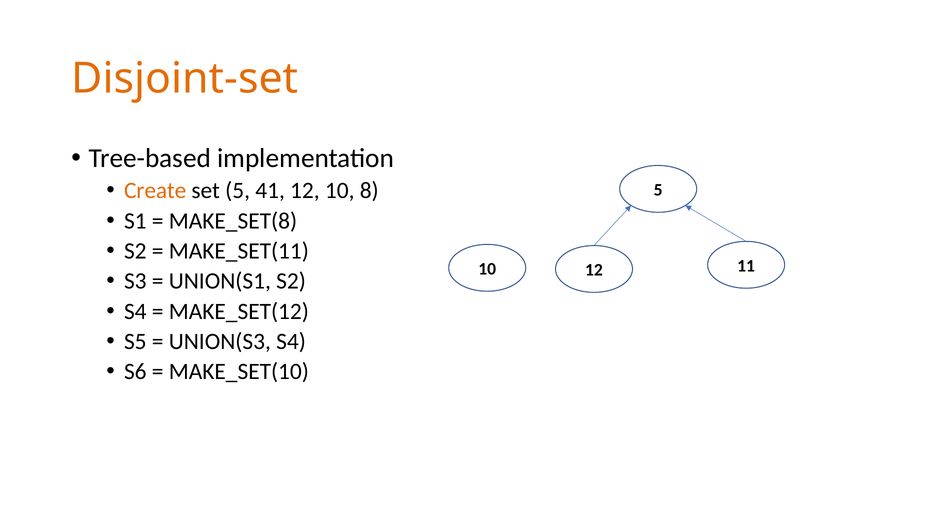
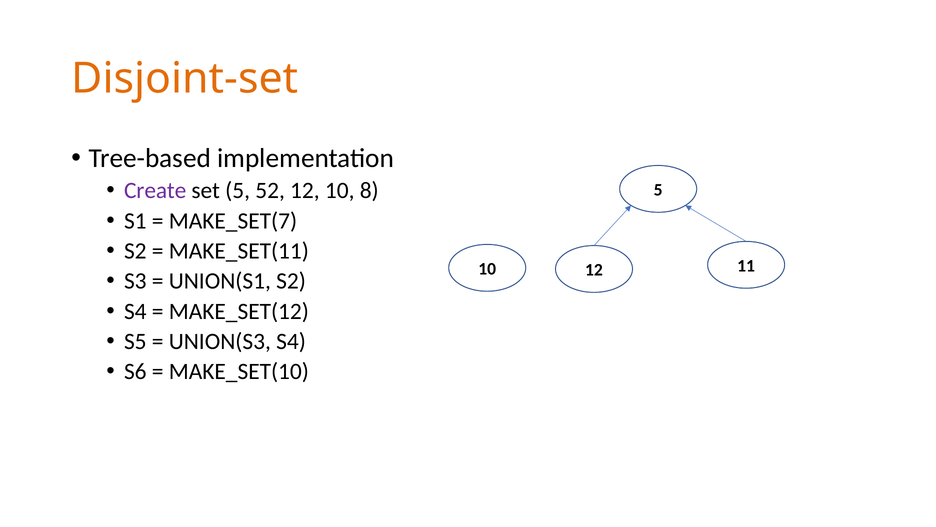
Create colour: orange -> purple (155, 191)
41: 41 -> 52 (270, 191)
MAKE_SET(8: MAKE_SET(8 -> MAKE_SET(7 (233, 221)
